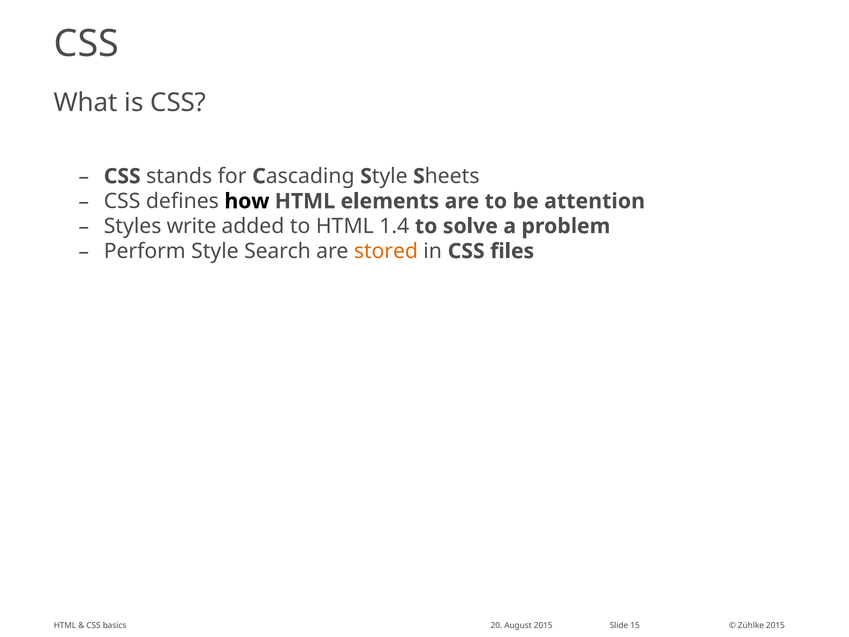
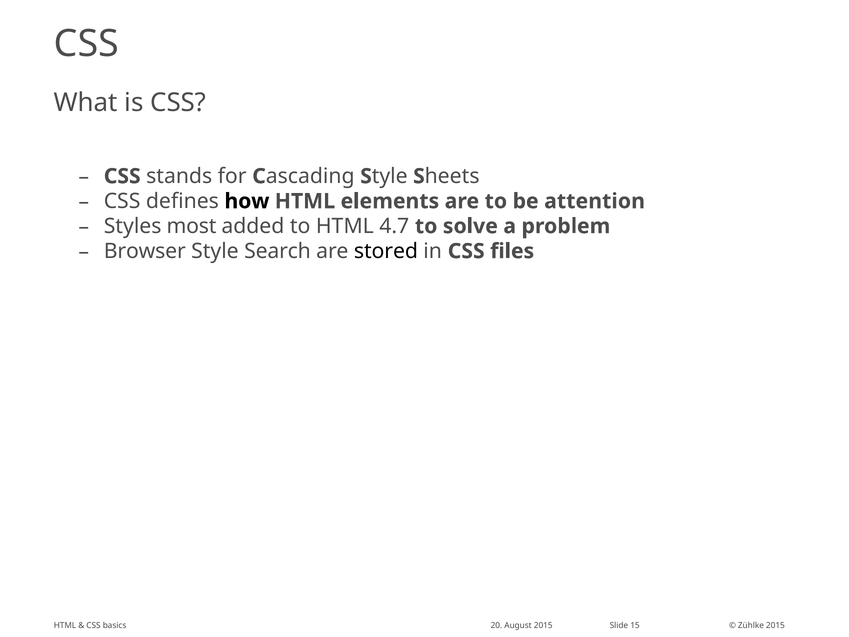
write: write -> most (191, 226)
1.4: 1.4 -> 4.7 (394, 226)
Perform: Perform -> Browser (145, 251)
stored colour: orange -> black (386, 251)
